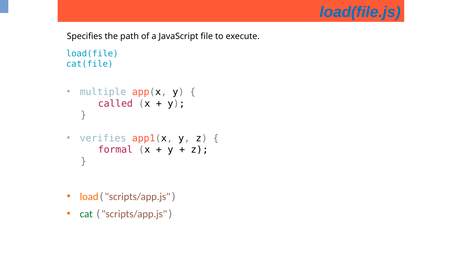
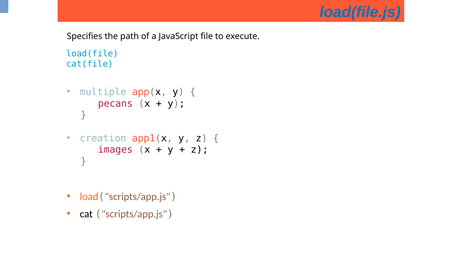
called: called -> pecans (115, 103)
verifies: verifies -> creation (103, 138)
formal: formal -> images (115, 150)
cat colour: green -> black (86, 214)
